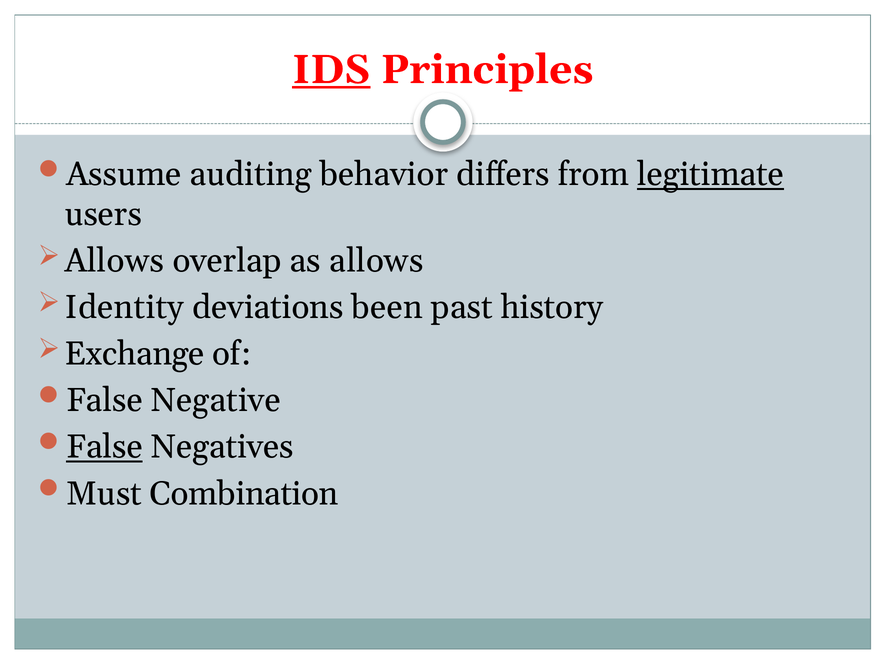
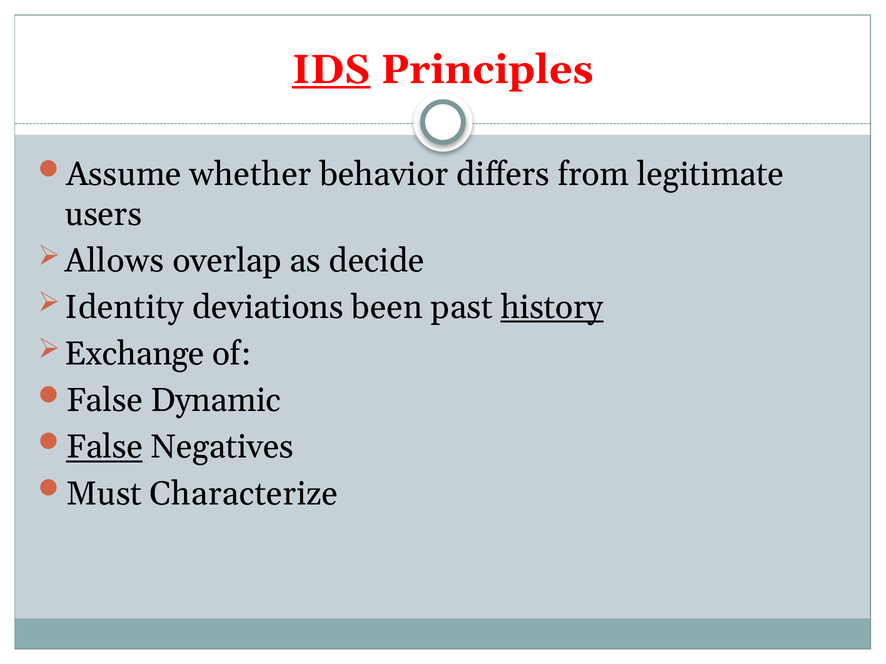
auditing: auditing -> whether (251, 175)
legitimate underline: present -> none (711, 175)
as allows: allows -> decide (377, 261)
history underline: none -> present (552, 308)
Negative: Negative -> Dynamic (216, 401)
Combination: Combination -> Characterize (244, 494)
